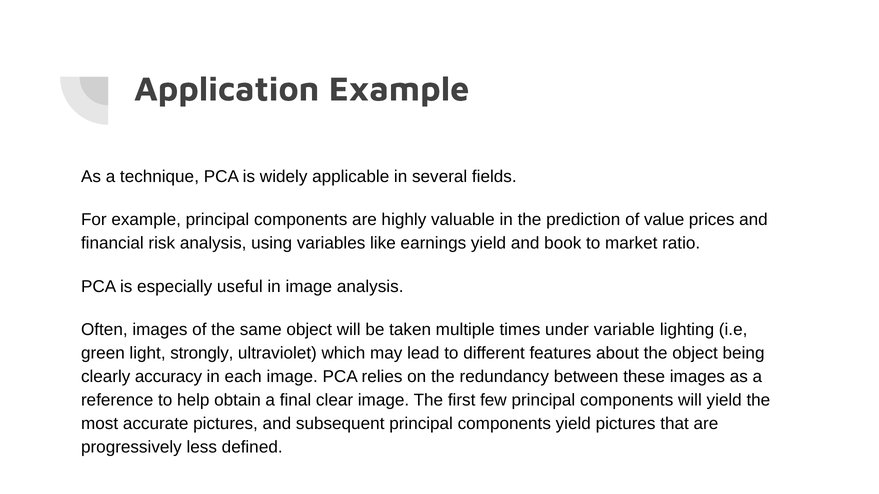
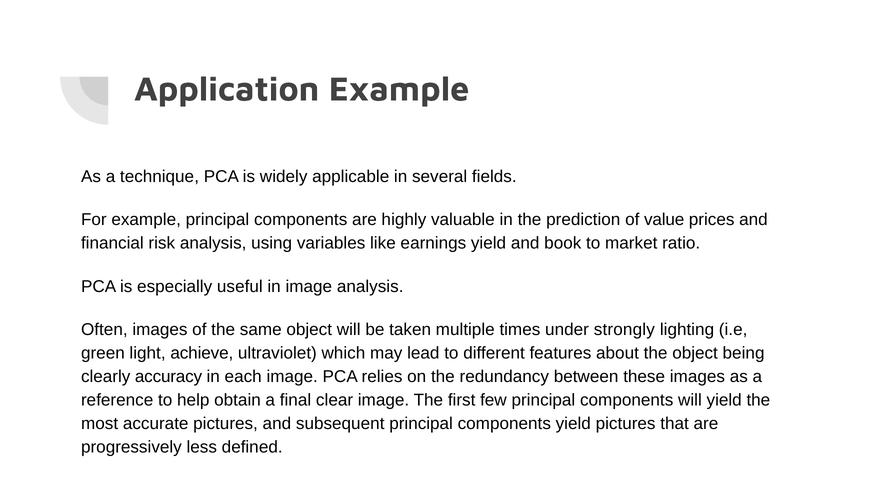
variable: variable -> strongly (624, 330)
strongly: strongly -> achieve (202, 353)
